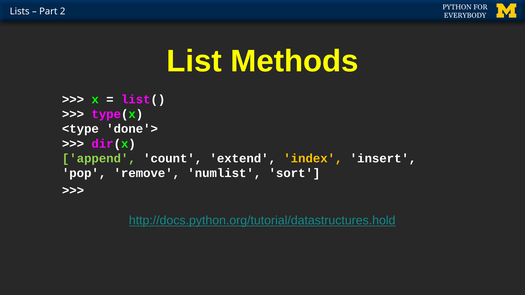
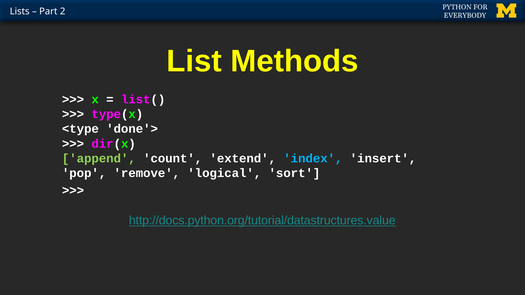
index colour: yellow -> light blue (313, 159)
numlist: numlist -> logical (224, 173)
http://docs.python.org/tutorial/datastructures.hold: http://docs.python.org/tutorial/datastructures.hold -> http://docs.python.org/tutorial/datastructures.value (262, 221)
